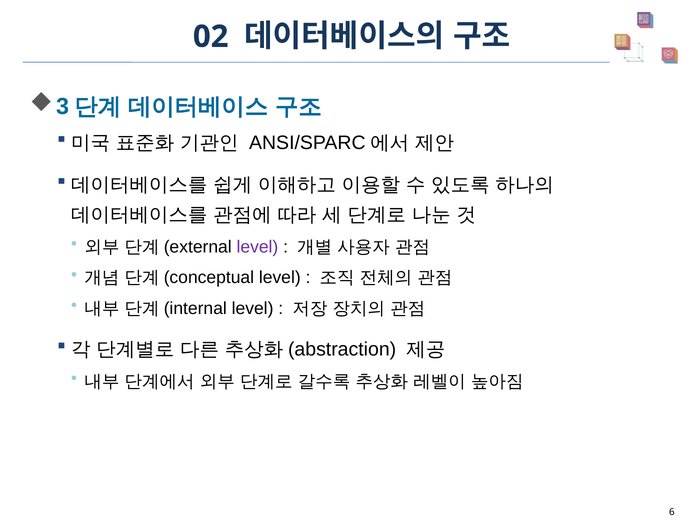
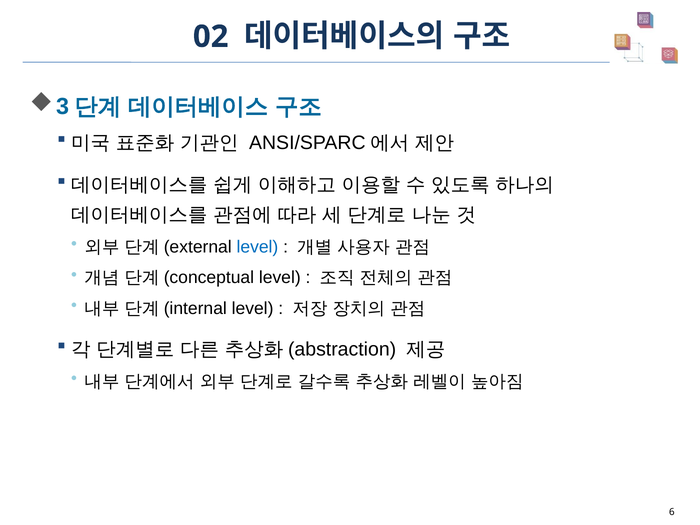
level colour: purple -> blue (257, 247)
